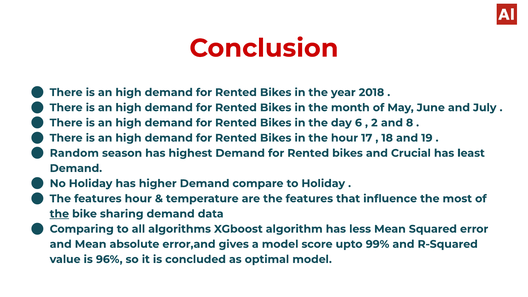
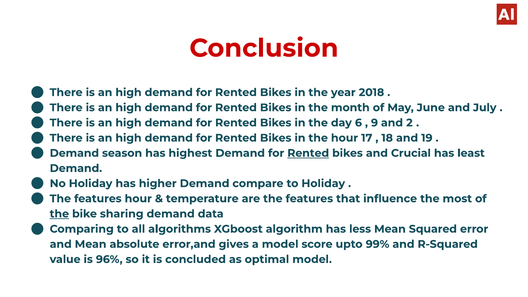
2: 2 -> 9 (374, 123)
8: 8 -> 2 (409, 123)
Random: Random -> Demand (74, 153)
Rented underline: none -> present (308, 153)
